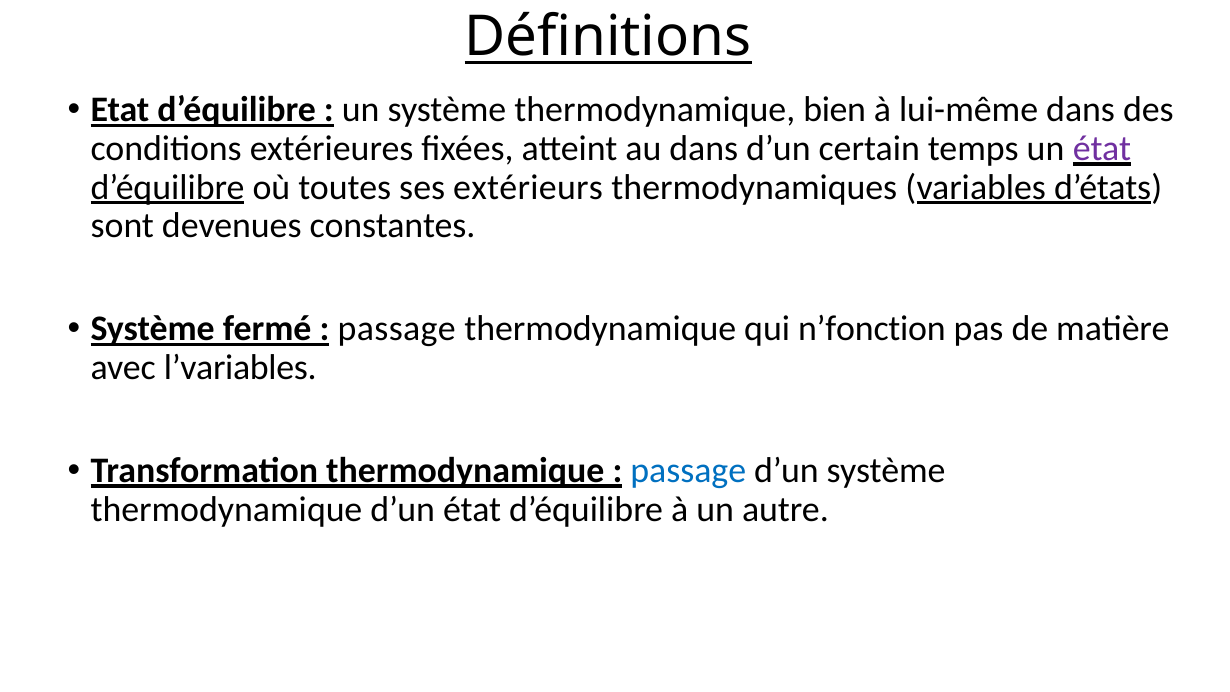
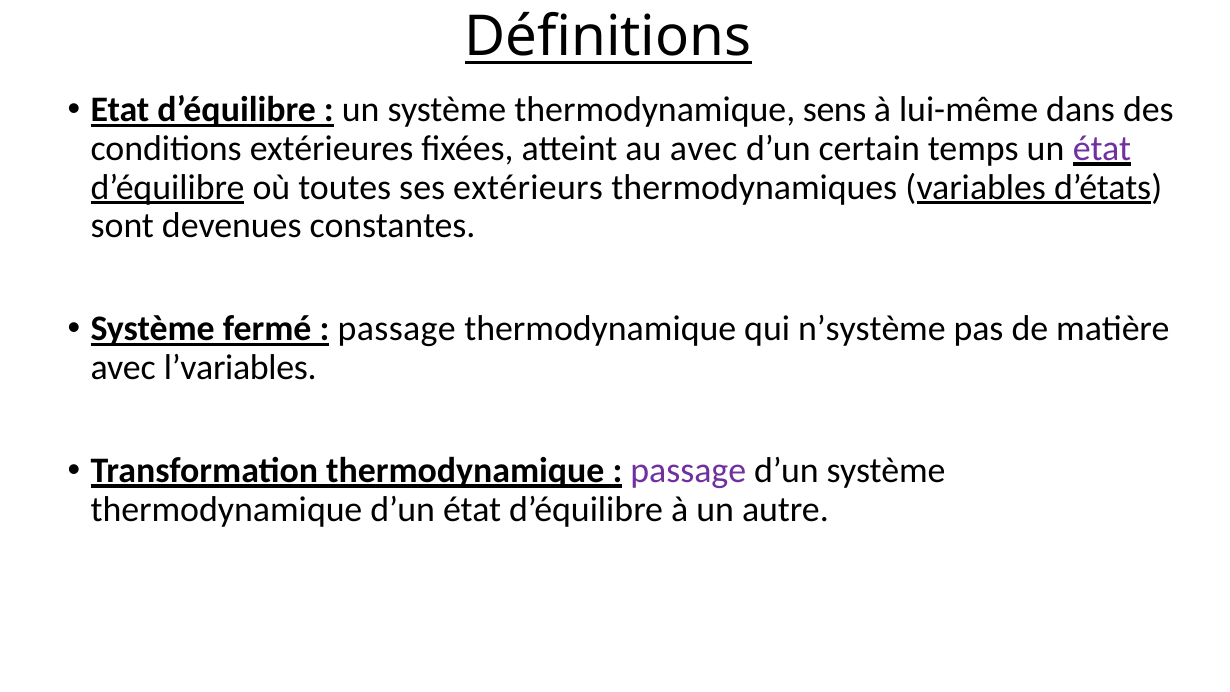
bien: bien -> sens (835, 110)
au dans: dans -> avec (704, 149)
n’fonction: n’fonction -> n’système (872, 329)
passage colour: blue -> purple (688, 471)
